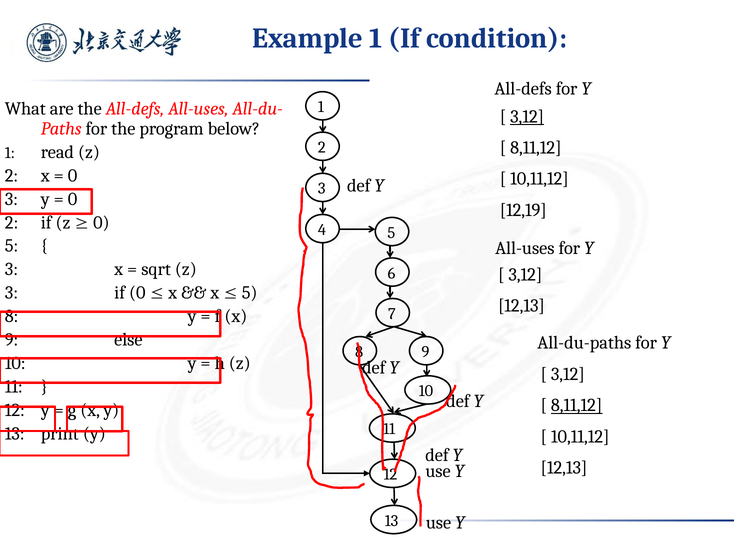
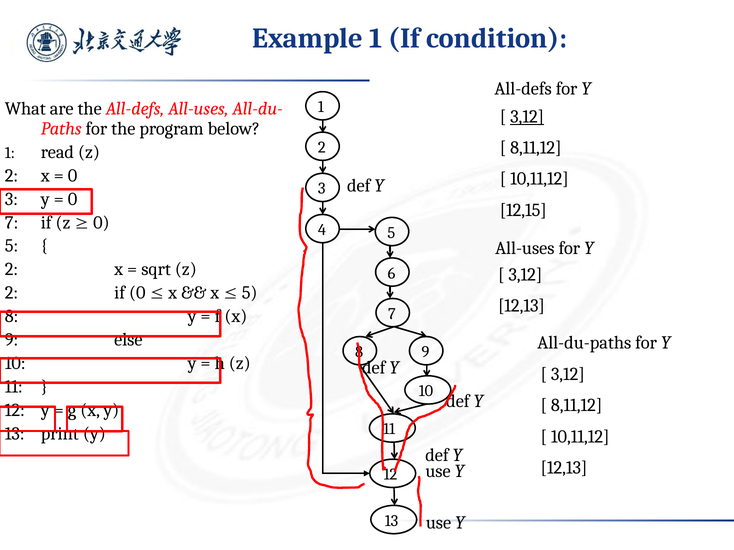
12,19: 12,19 -> 12,15 (523, 210)
2: 2 -> 7 (12, 223)
3: 3 -> 2 (11, 270)
3: 3 -> 2 (11, 293)
8,11,12 underline: present -> none (577, 406)
